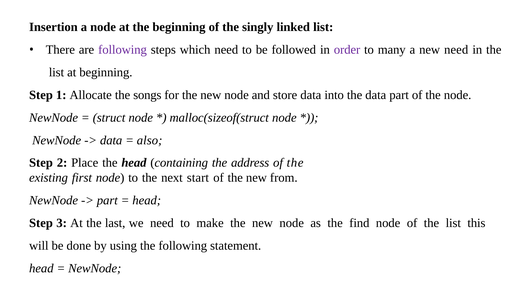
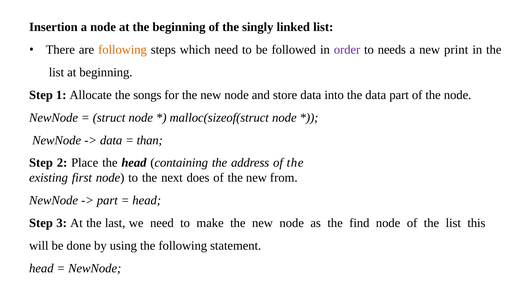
following colour: purple -> orange (123, 50)
many: many -> needs (392, 50)
new need: need -> print (456, 50)
also: also -> than (150, 140)
start: start -> does (198, 178)
